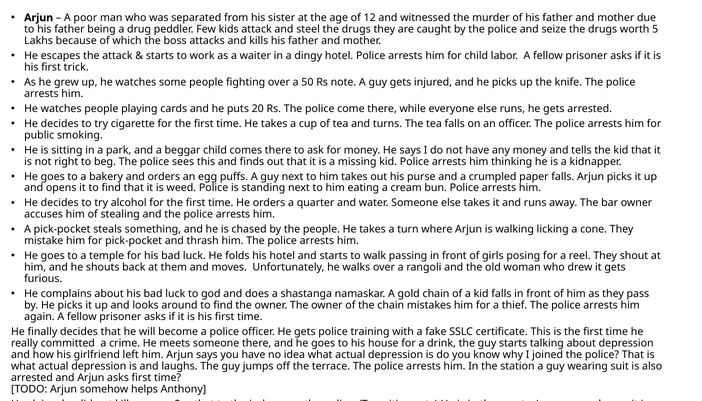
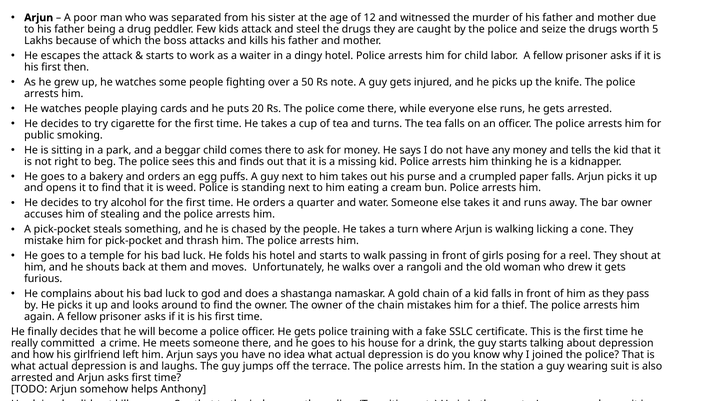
trick: trick -> then (76, 67)
